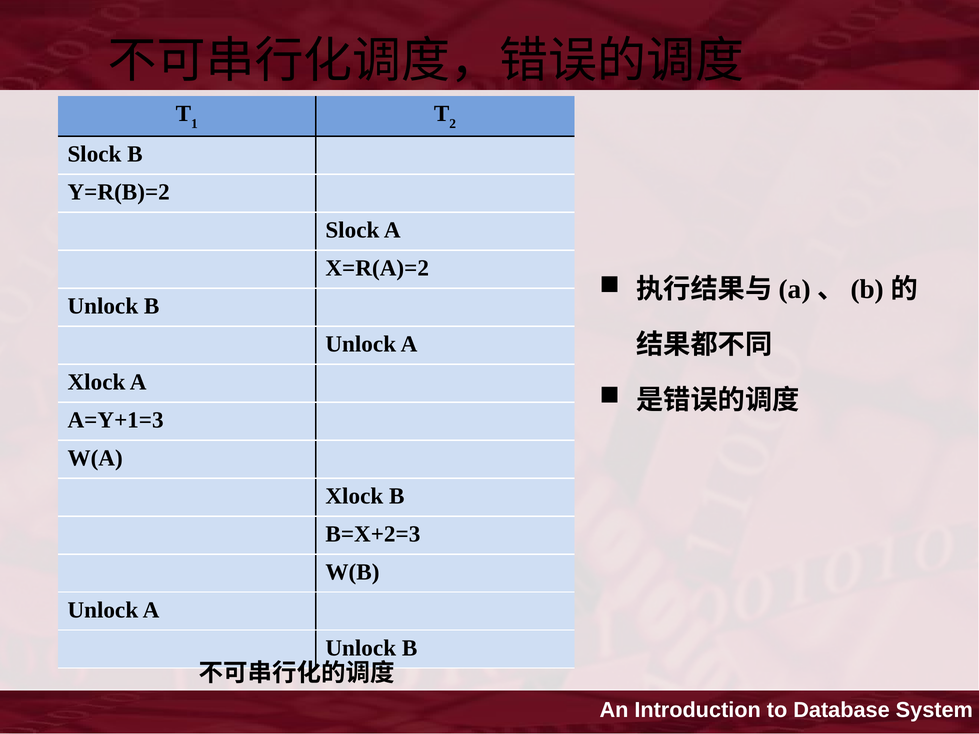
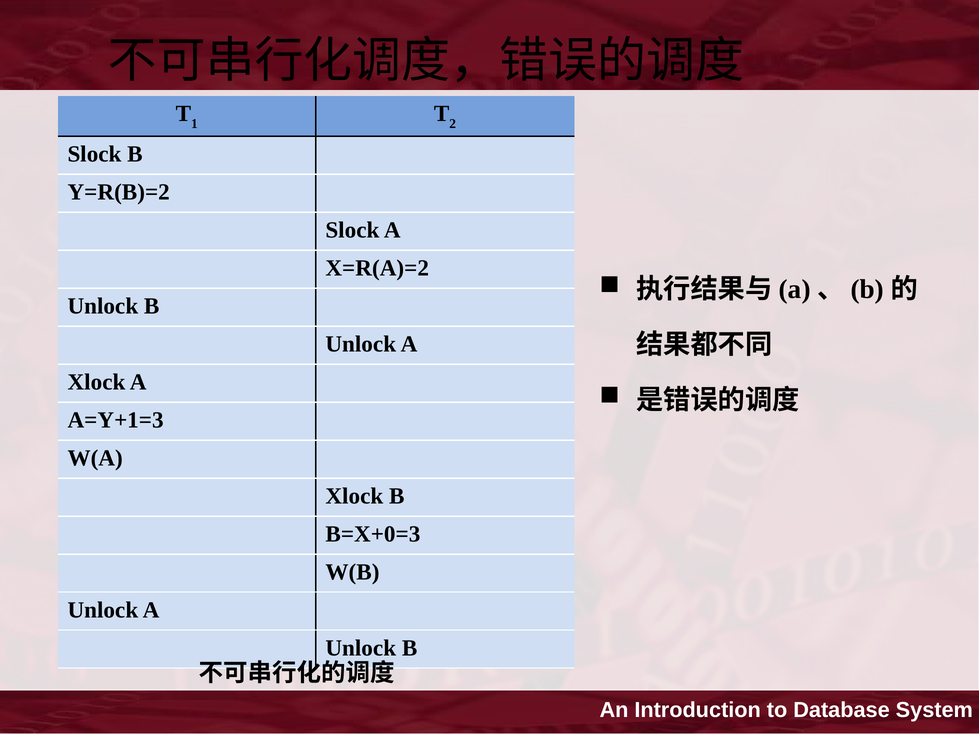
B=X+2=3: B=X+2=3 -> B=X+0=3 (373, 534)
